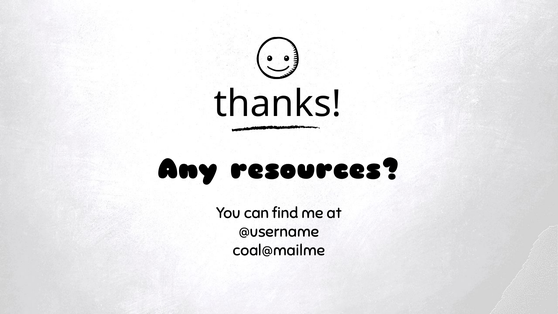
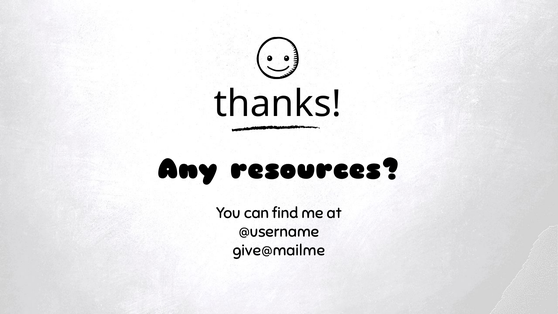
coal@mailme: coal@mailme -> give@mailme (279, 250)
